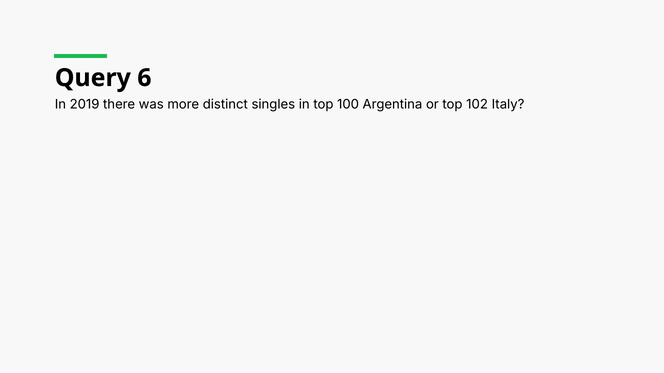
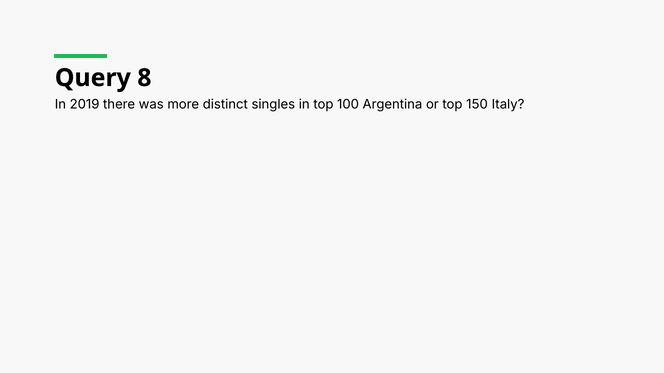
6: 6 -> 8 (144, 78)
102: 102 -> 150 (477, 105)
